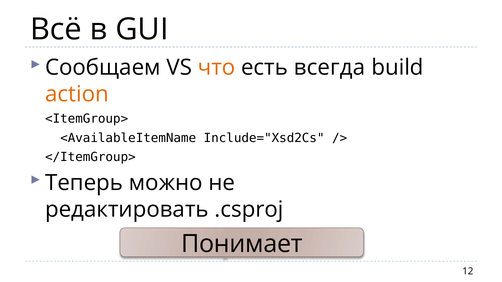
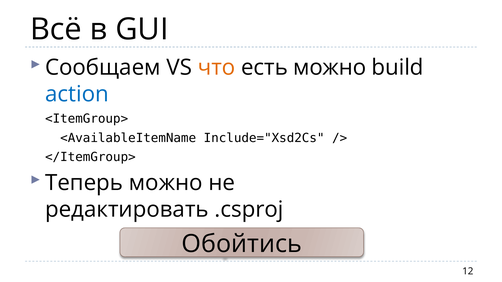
есть всегда: всегда -> можно (330, 68)
action colour: orange -> blue (77, 94)
Понимает: Понимает -> Обойтись (242, 244)
